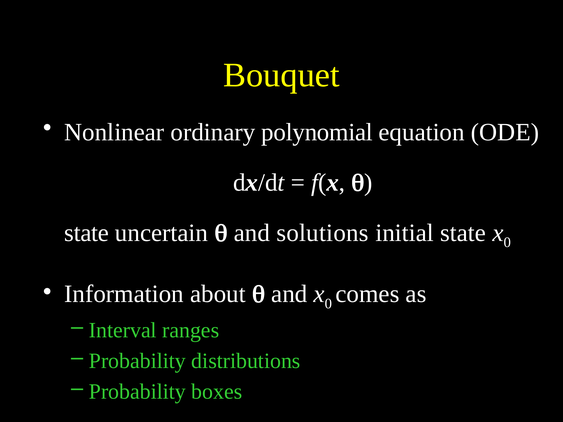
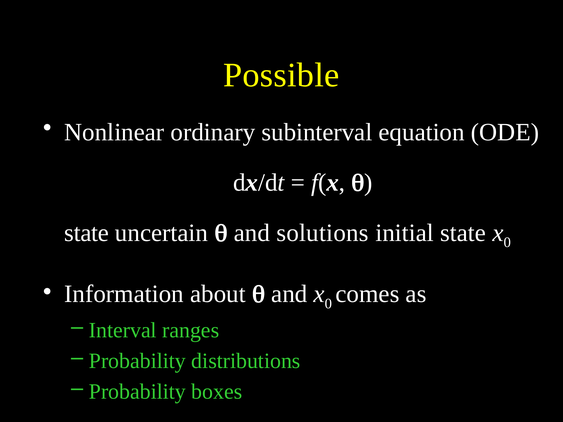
Bouquet: Bouquet -> Possible (281, 75)
polynomial: polynomial -> subinterval (317, 132)
